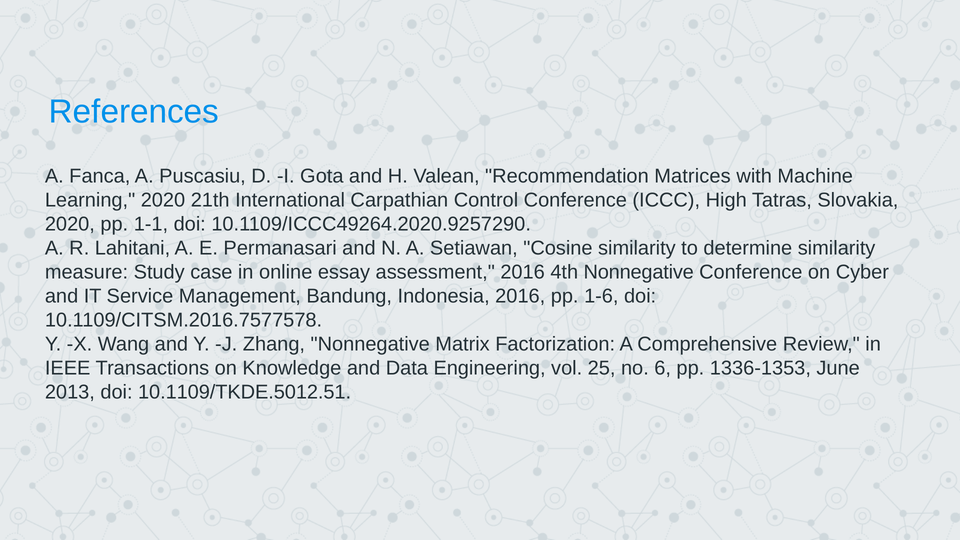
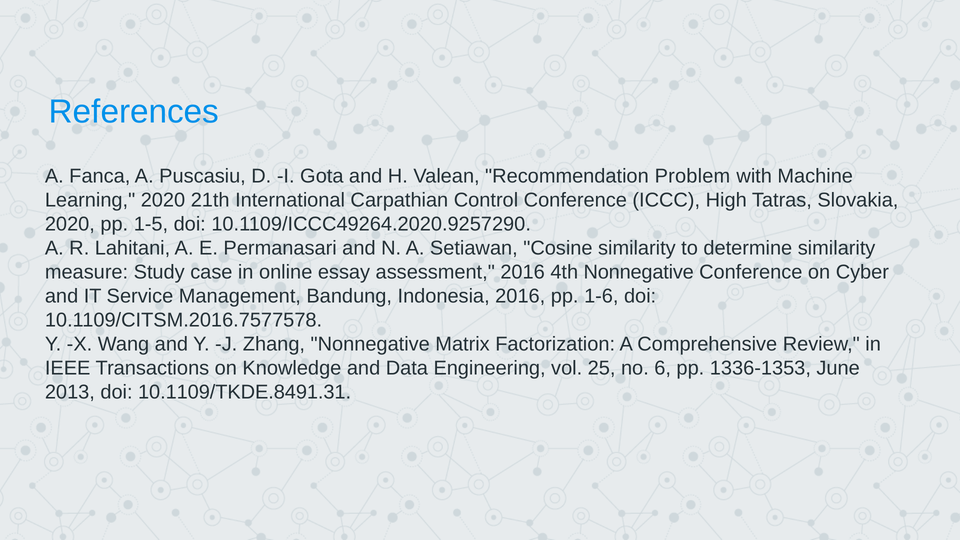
Matrices: Matrices -> Problem (692, 176)
1-1: 1-1 -> 1-5 (151, 224)
10.1109/TKDE.5012.51: 10.1109/TKDE.5012.51 -> 10.1109/TKDE.8491.31 (245, 392)
